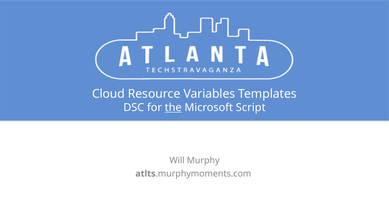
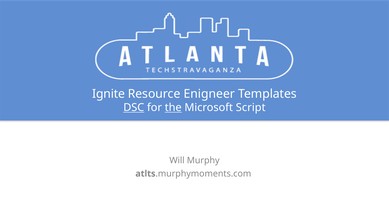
Cloud: Cloud -> Ignite (108, 94)
Variables: Variables -> Enigneer (209, 94)
DSC underline: none -> present (134, 107)
